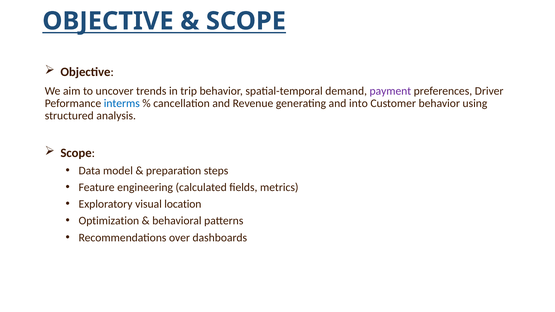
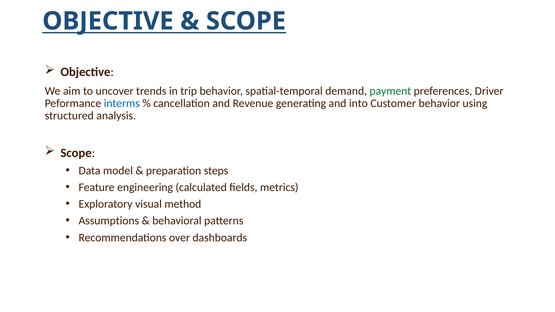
payment colour: purple -> green (390, 91)
location: location -> method (183, 204)
Optimization: Optimization -> Assumptions (109, 221)
